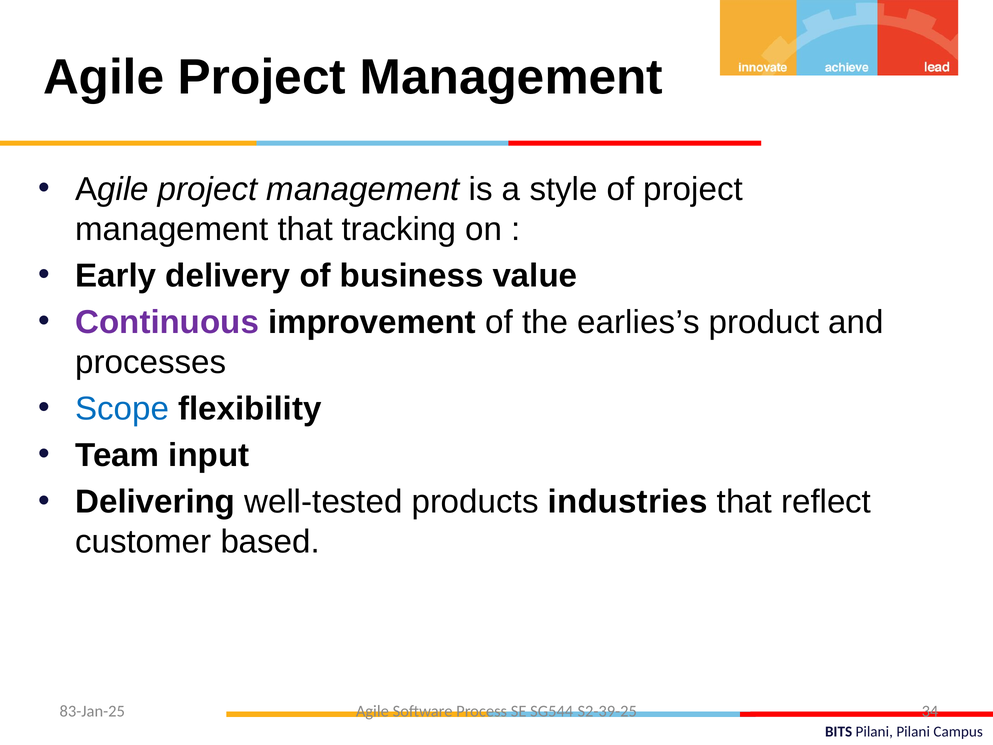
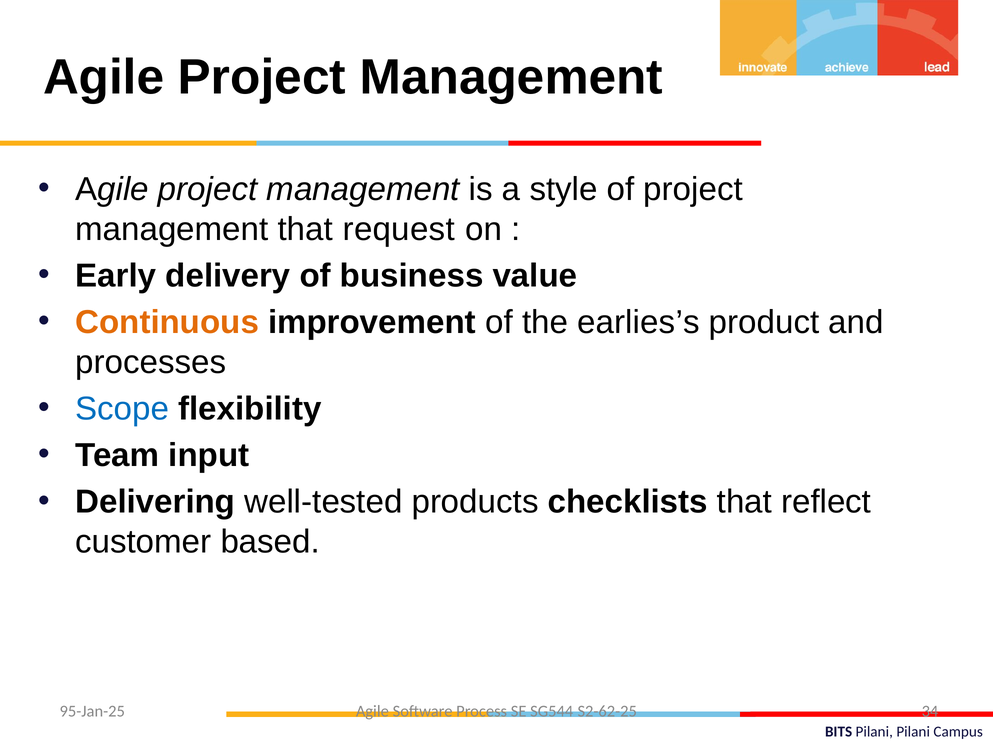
tracking: tracking -> request (399, 229)
Continuous colour: purple -> orange (167, 322)
industries: industries -> checklists (628, 502)
83-Jan-25: 83-Jan-25 -> 95-Jan-25 (92, 711)
S2-39-25: S2-39-25 -> S2-62-25 (607, 711)
